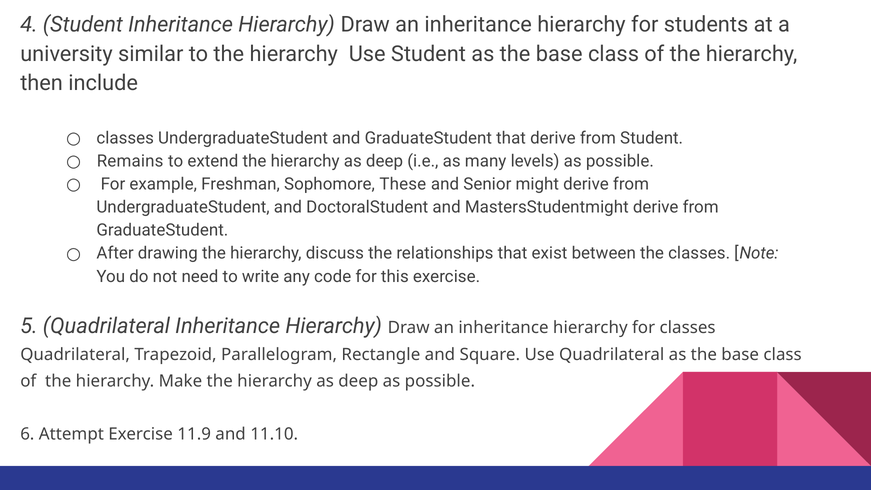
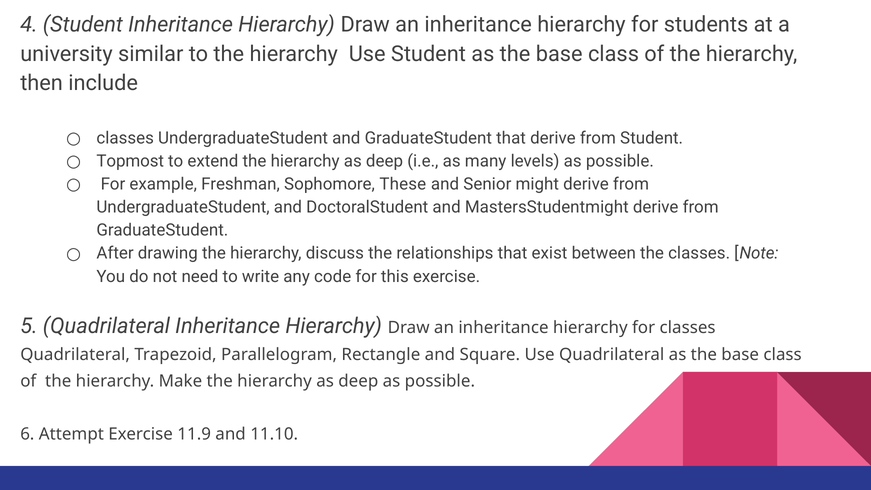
Remains: Remains -> Topmost (130, 161)
